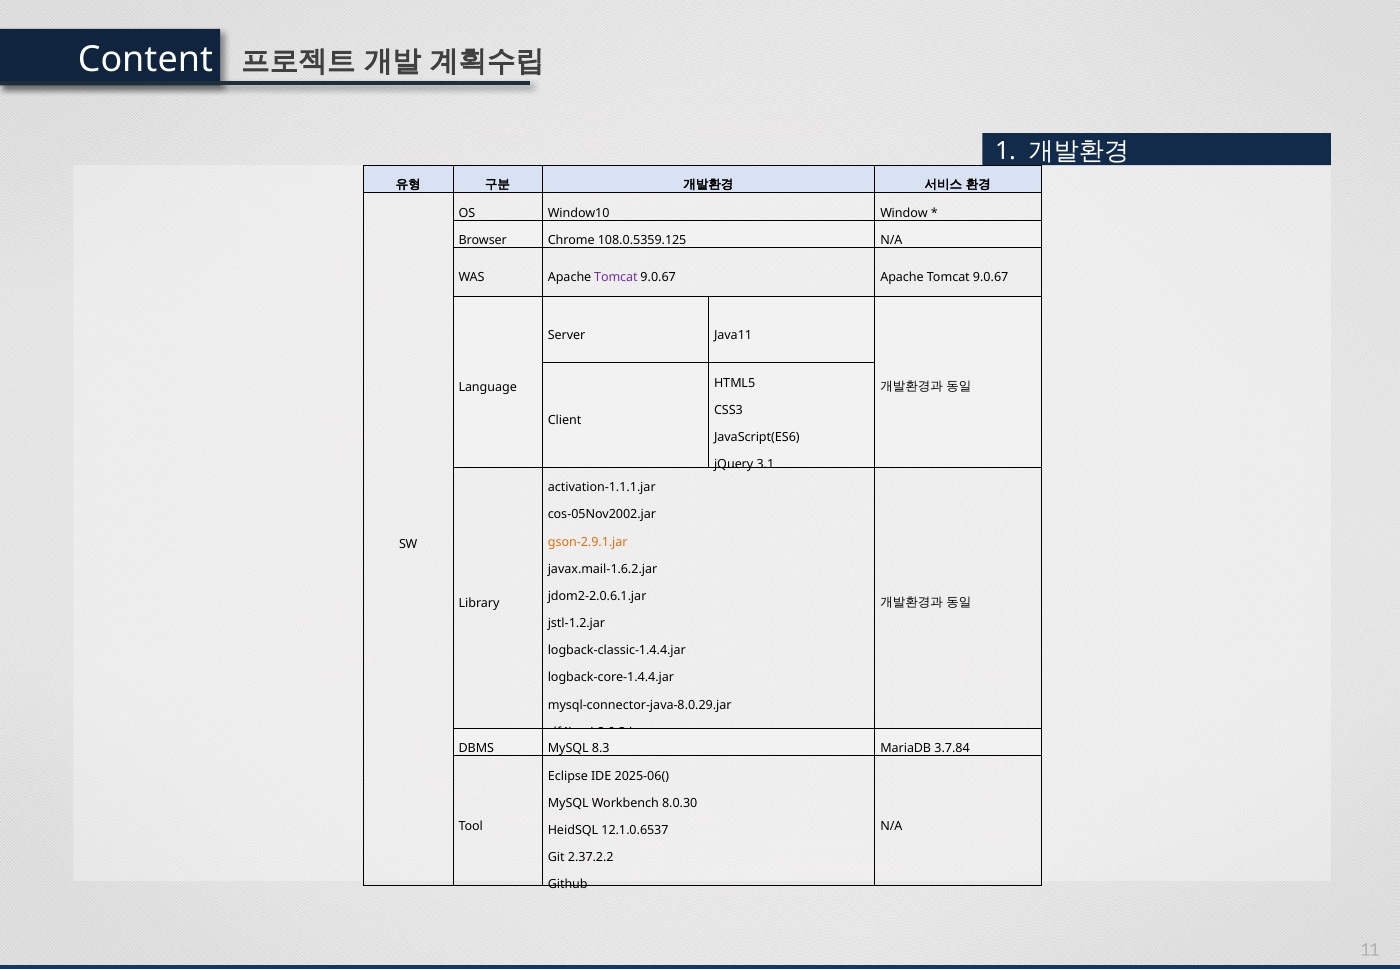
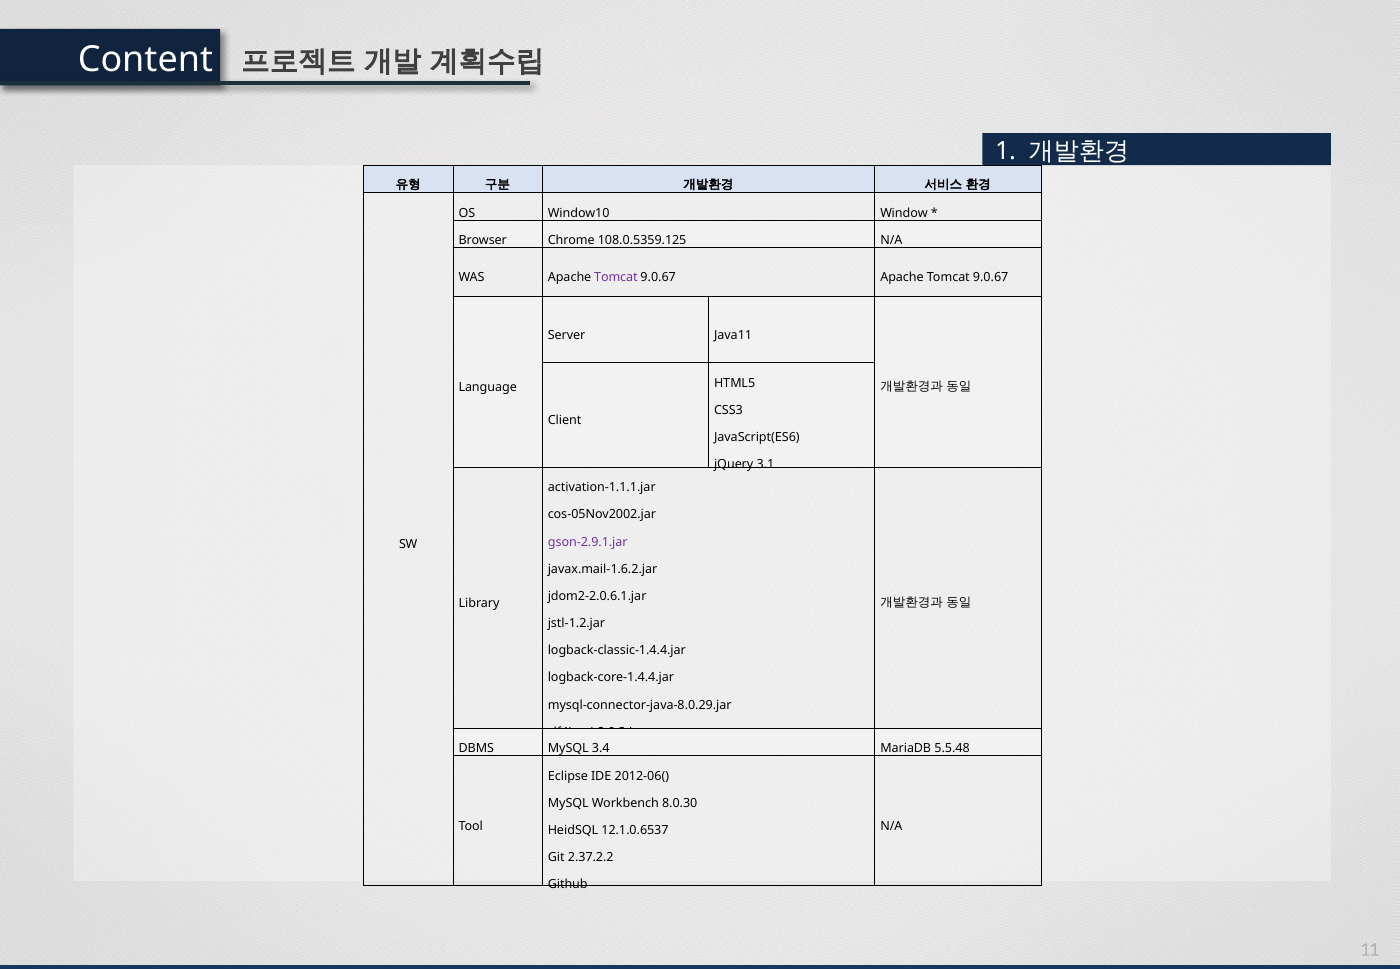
gson-2.9.1.jar colour: orange -> purple (588, 542)
8.3: 8.3 -> 3.4 (601, 749)
3.7.84: 3.7.84 -> 5.5.48 (952, 749)
2025-06(: 2025-06( -> 2012-06( (642, 776)
